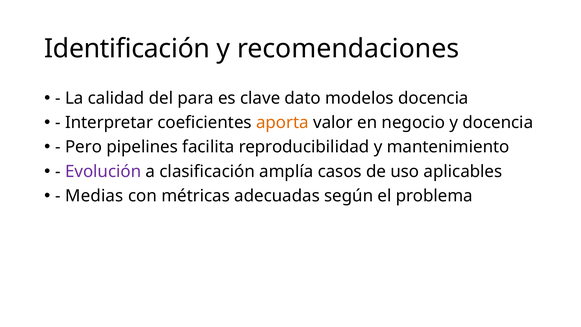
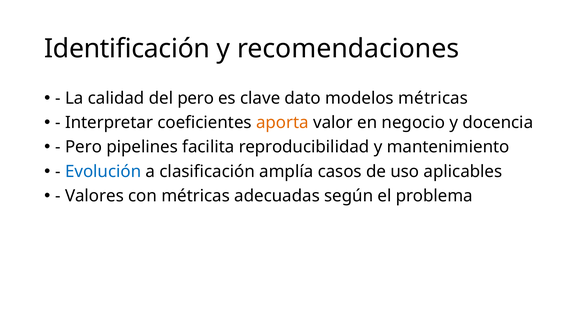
del para: para -> pero (196, 98)
modelos docencia: docencia -> métricas (433, 98)
Evolución colour: purple -> blue (103, 171)
Medias: Medias -> Valores (94, 196)
